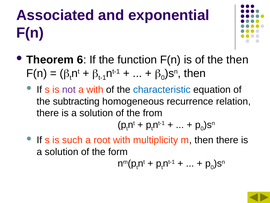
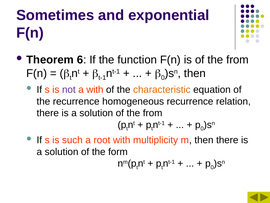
Associated: Associated -> Sometimes (55, 15)
is of the then: then -> from (238, 60)
characteristic colour: blue -> orange (162, 89)
the subtracting: subtracting -> recurrence (76, 101)
